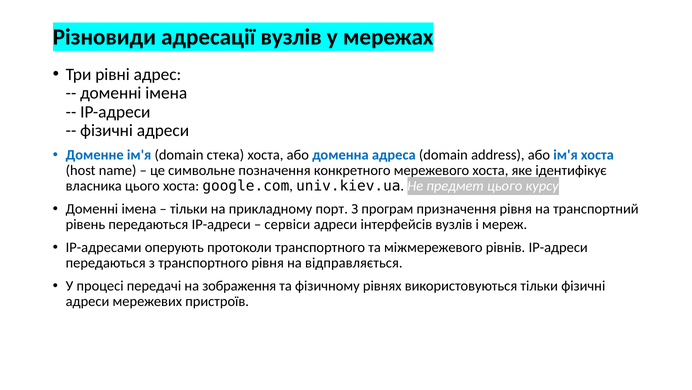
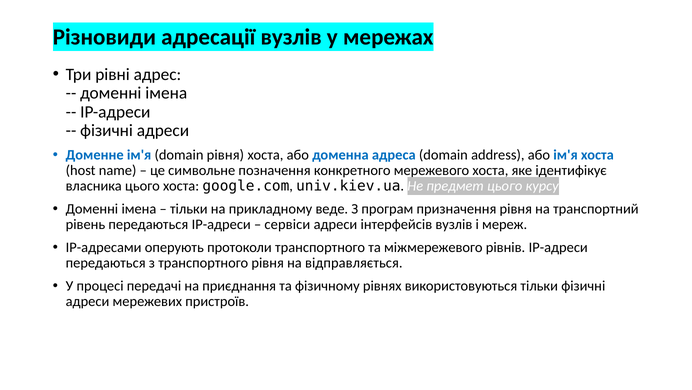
domain стека: стека -> рівня (225, 155)
порт: порт -> веде (332, 209)
зображення: зображення -> приєднання (239, 285)
